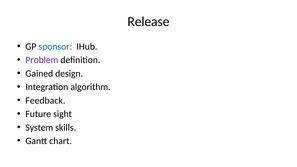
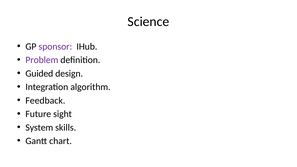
Release: Release -> Science (148, 22)
sponsor colour: blue -> purple (55, 47)
Gained: Gained -> Guided (39, 74)
